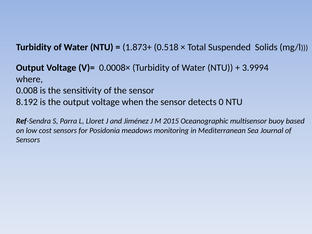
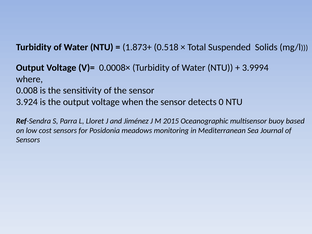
8.192: 8.192 -> 3.924 (27, 102)
